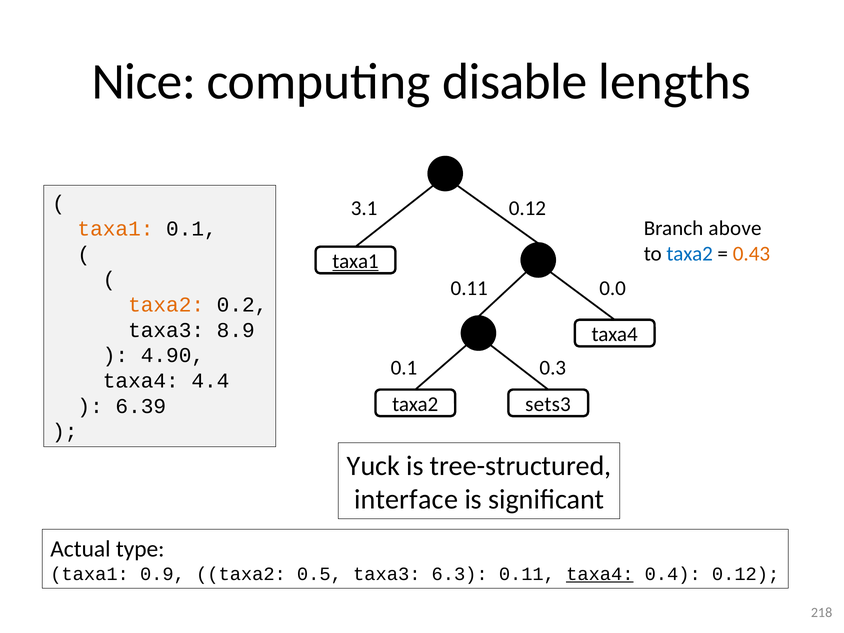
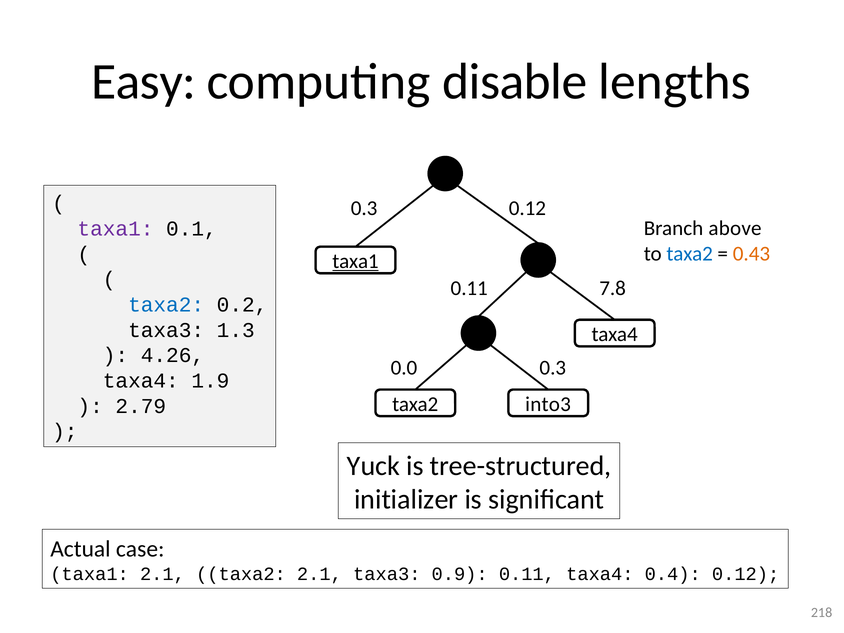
Nice: Nice -> Easy (144, 82)
3.1: 3.1 -> 0.3 (364, 208)
taxa1 colour: orange -> purple (115, 229)
0.0: 0.0 -> 7.8 (613, 288)
taxa2 colour: orange -> blue (166, 305)
8.9: 8.9 -> 1.3 (236, 330)
4.90: 4.90 -> 4.26 (172, 355)
0.1: 0.1 -> 0.0 (404, 368)
4.4: 4.4 -> 1.9 (210, 381)
sets3: sets3 -> into3 (548, 404)
6.39: 6.39 -> 2.79 (141, 406)
interface: interface -> initializer (406, 500)
type: type -> case (140, 549)
taxa1 0.9: 0.9 -> 2.1 (162, 574)
taxa2 0.5: 0.5 -> 2.1 (319, 574)
6.3: 6.3 -> 0.9 (460, 574)
taxa4 underline: present -> none (600, 574)
